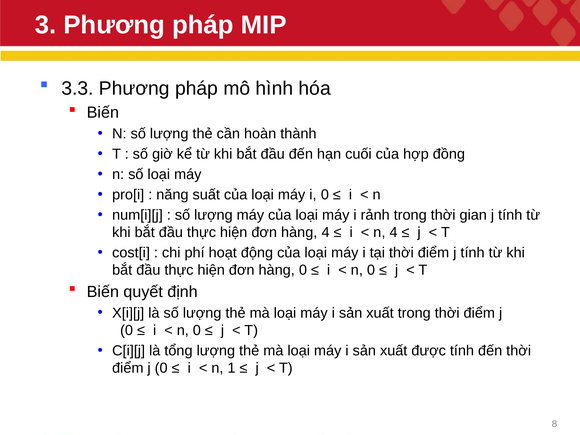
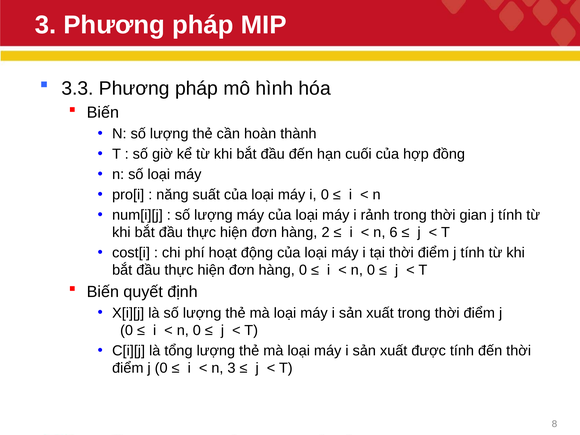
hàng 4: 4 -> 2 (326, 232)
n 4: 4 -> 6 (393, 232)
n 1: 1 -> 3 (232, 368)
